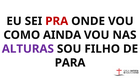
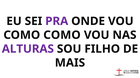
PRA colour: red -> purple (57, 21)
COMO AINDA: AINDA -> COMO (62, 35)
PARA: PARA -> MAIS (70, 63)
